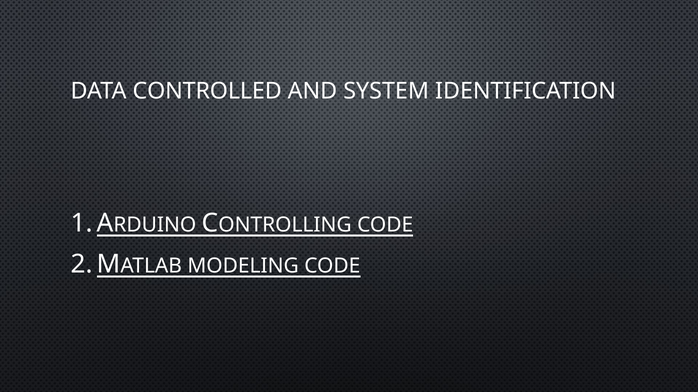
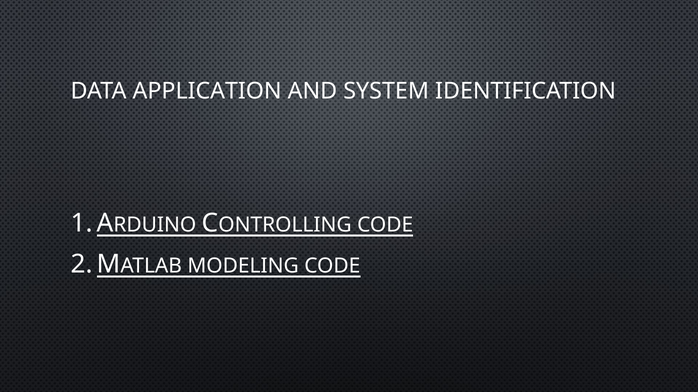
CONTROLLED: CONTROLLED -> APPLICATION (207, 91)
